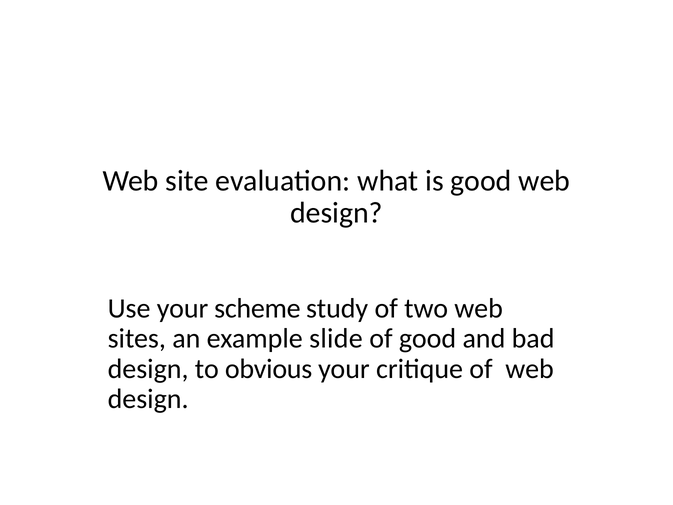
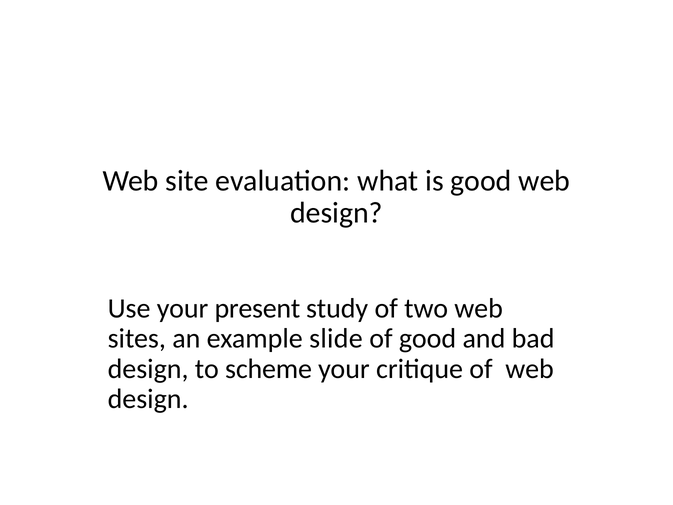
scheme: scheme -> present (257, 308)
obvious: obvious -> scheme (269, 369)
